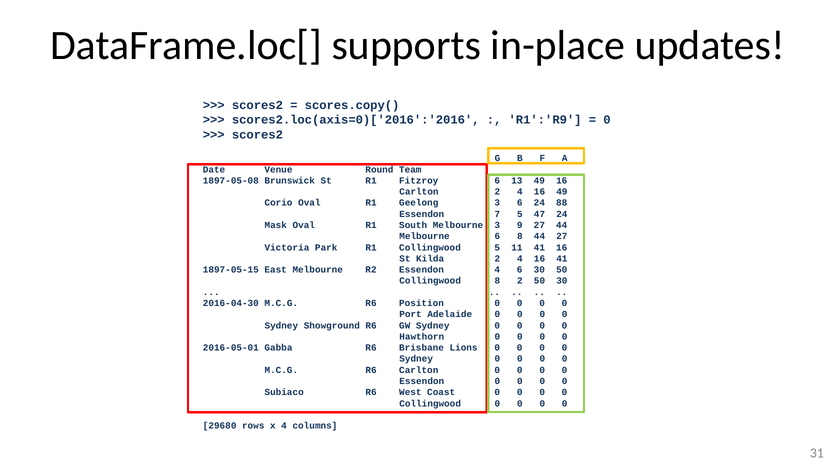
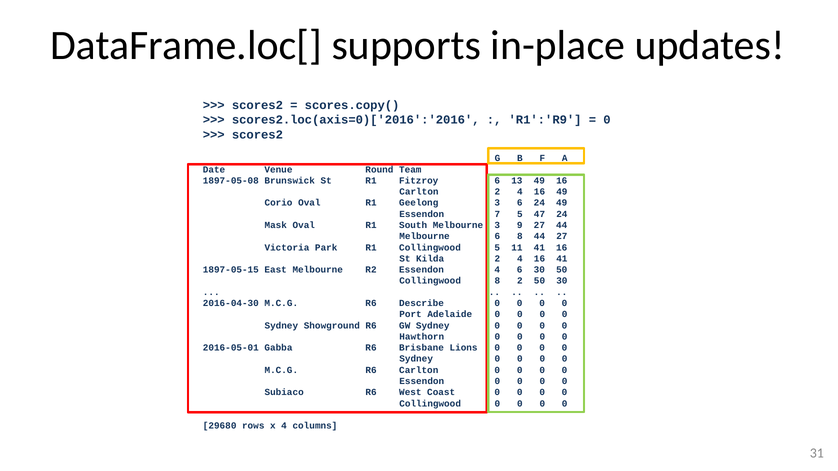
24 88: 88 -> 49 (562, 203)
Position: Position -> Describe (421, 303)
